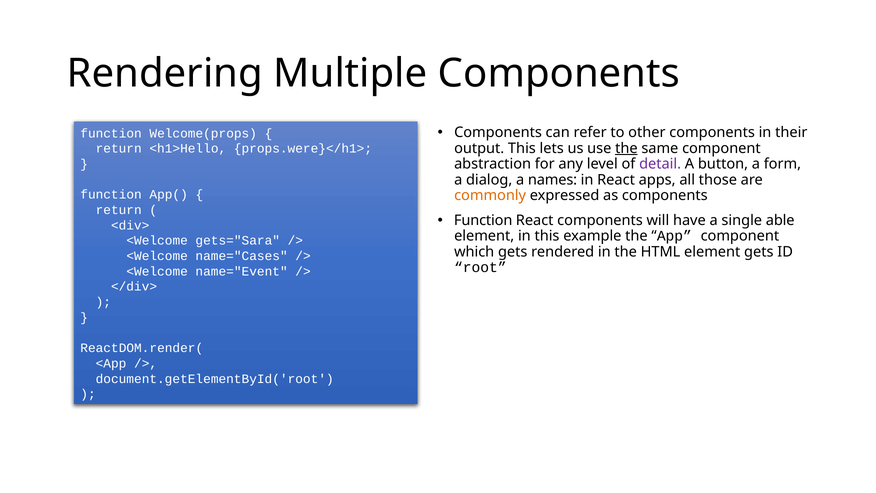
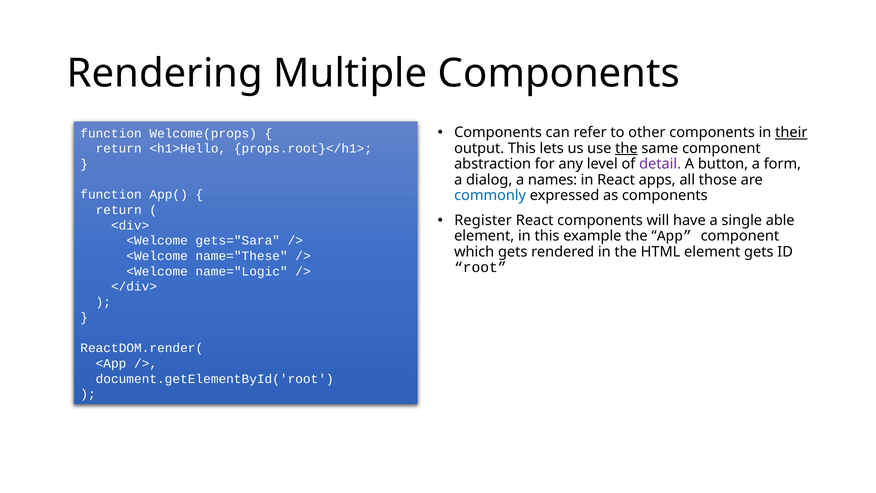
their underline: none -> present (791, 133)
props.were}</h1>: props.were}</h1> -> props.root}</h1> (303, 149)
commonly colour: orange -> blue (490, 195)
Function: Function -> Register (483, 220)
name="Cases: name="Cases -> name="These (242, 256)
name="Event: name="Event -> name="Logic (242, 271)
